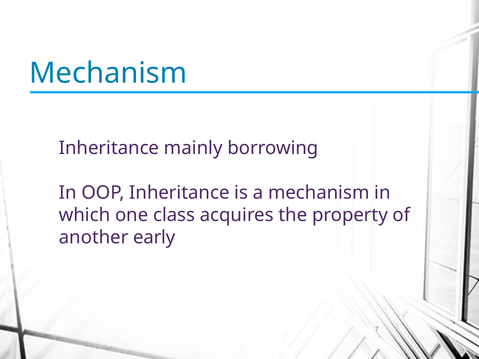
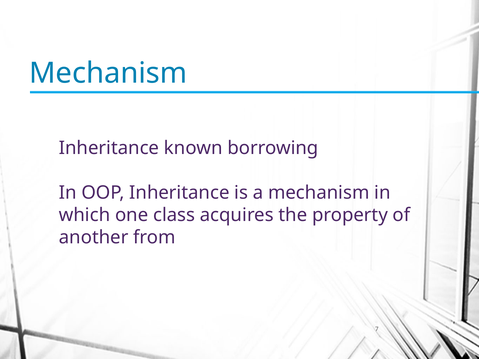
mainly: mainly -> known (193, 148)
early: early -> from (154, 237)
